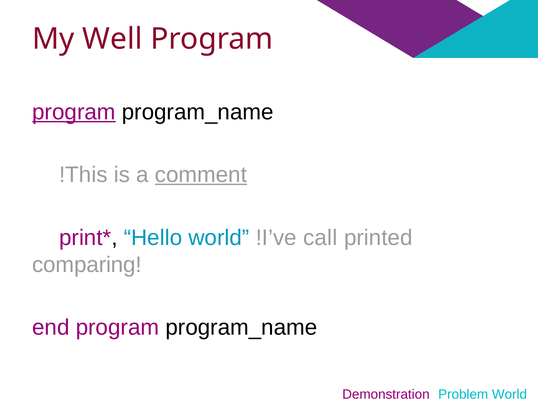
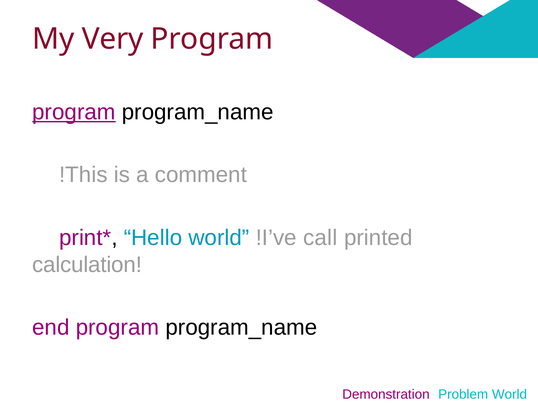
Well: Well -> Very (113, 39)
comment underline: present -> none (201, 175)
comparing: comparing -> calculation (87, 264)
